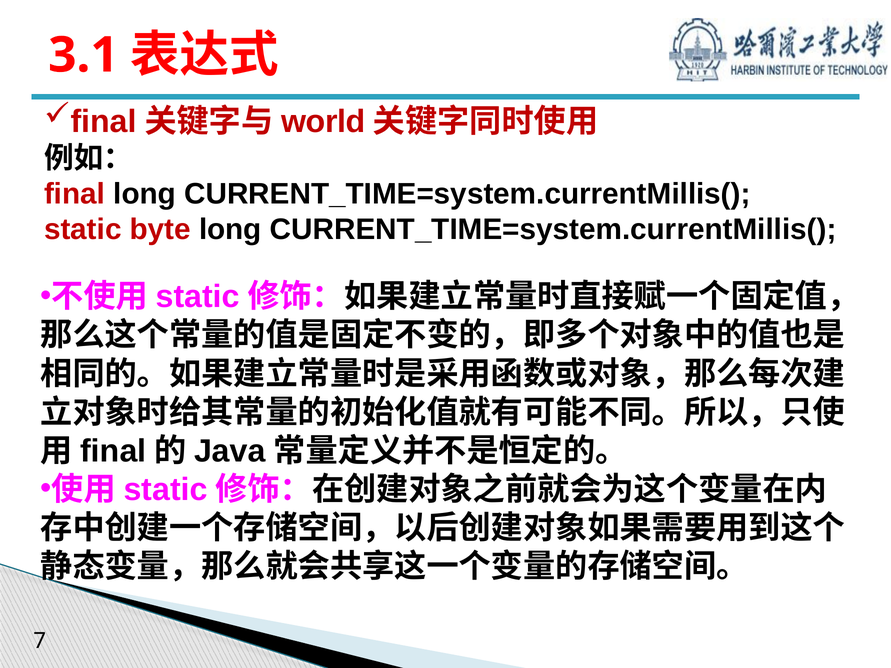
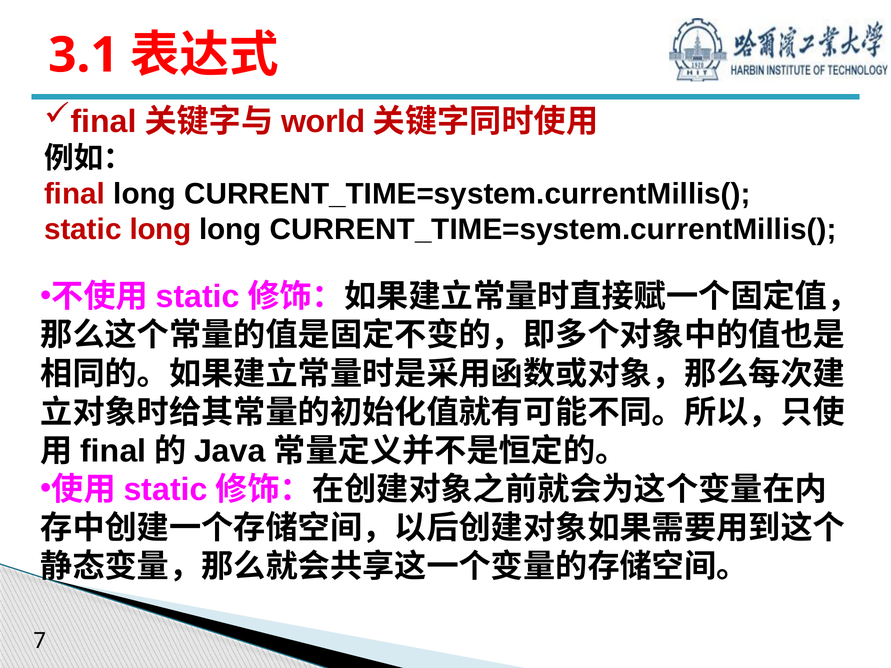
static byte: byte -> long (160, 230)
